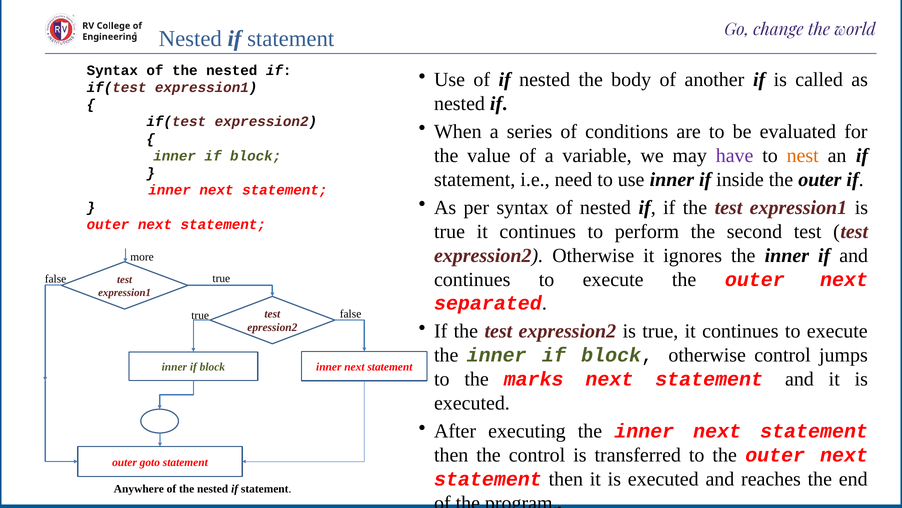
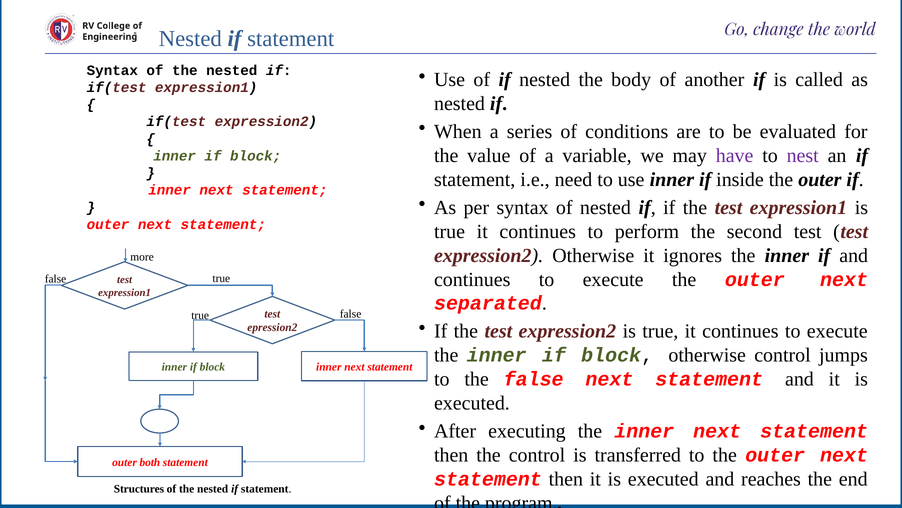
nest colour: orange -> purple (803, 155)
the marks: marks -> false (534, 379)
goto: goto -> both (150, 462)
Anywhere: Anywhere -> Structures (139, 489)
